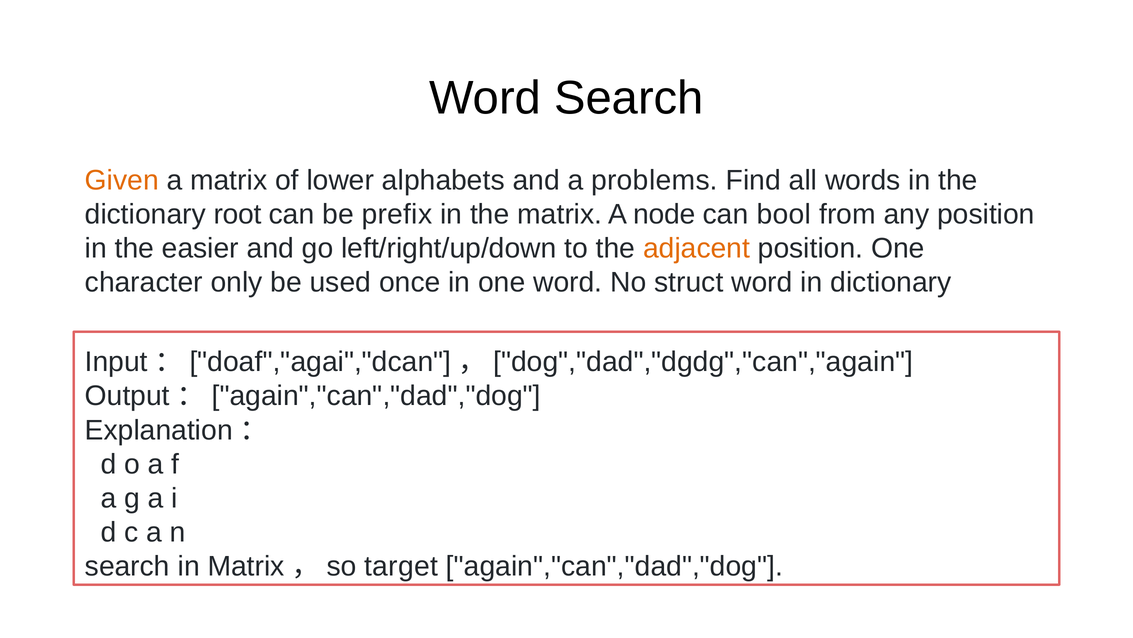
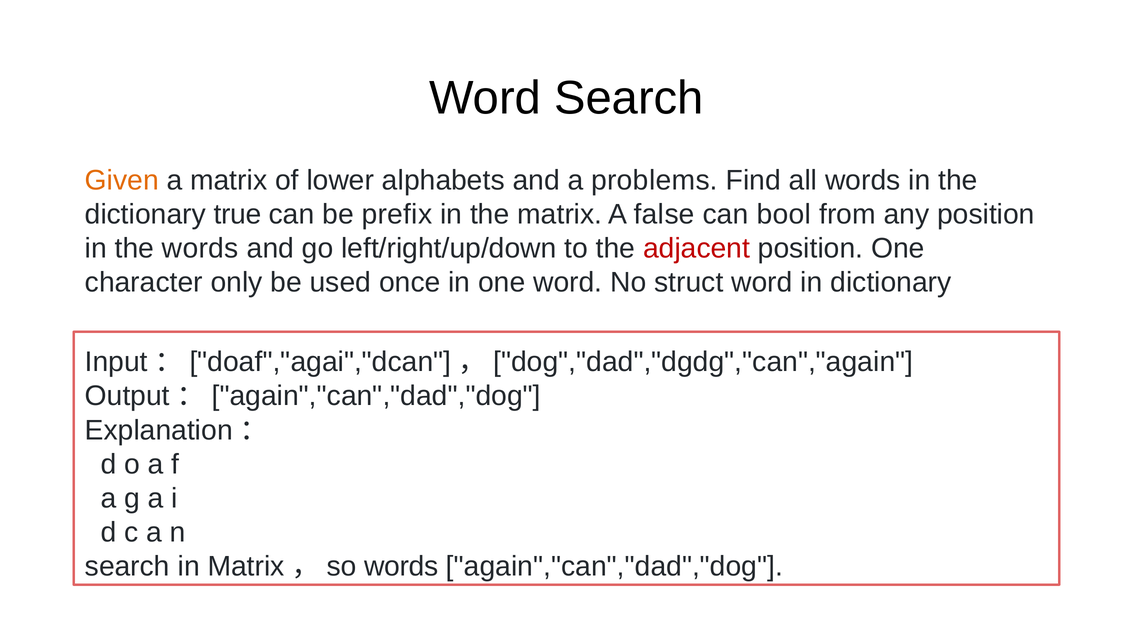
root: root -> true (238, 214)
node: node -> false (664, 214)
the easier: easier -> words (200, 248)
adjacent colour: orange -> red (697, 248)
Matrix，so target: target -> words (401, 566)
